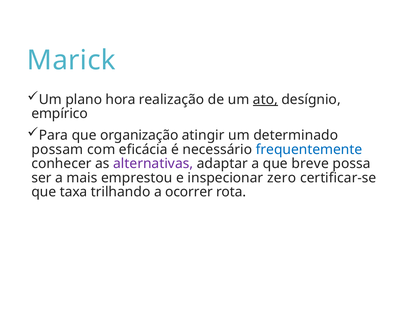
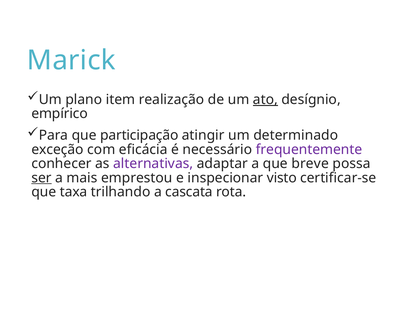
hora: hora -> item (121, 100)
organização: organização -> participação (139, 135)
possam: possam -> exceção (58, 149)
frequentemente colour: blue -> purple (309, 149)
ser underline: none -> present (41, 178)
zero: zero -> visto (282, 178)
ocorrer: ocorrer -> cascata (189, 192)
